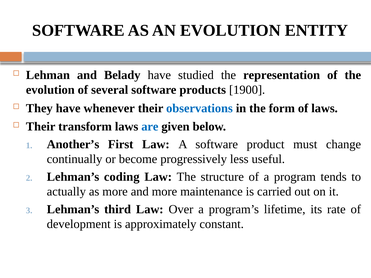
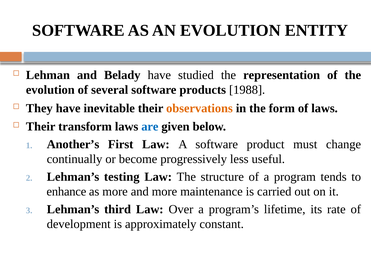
1900: 1900 -> 1988 (247, 90)
whenever: whenever -> inevitable (109, 108)
observations colour: blue -> orange (199, 108)
coding: coding -> testing (122, 177)
actually: actually -> enhance (66, 192)
